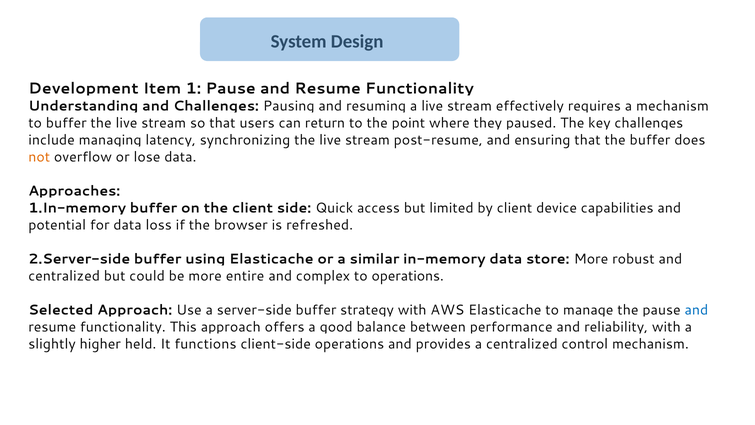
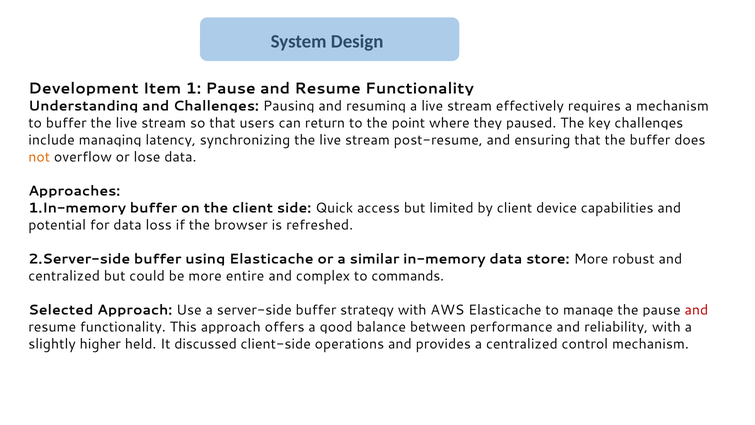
to operations: operations -> commands (408, 276)
and colour: blue -> red (696, 310)
functions: functions -> discussed (206, 344)
